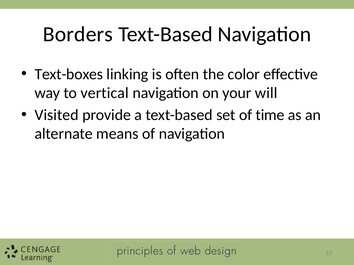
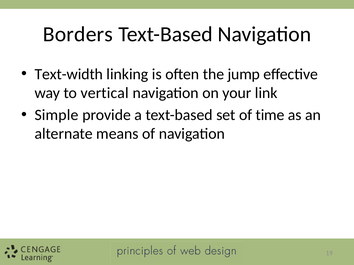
Text-boxes: Text-boxes -> Text-width (69, 74)
color: color -> jump (244, 74)
will: will -> link (266, 93)
Visited: Visited -> Simple (57, 115)
